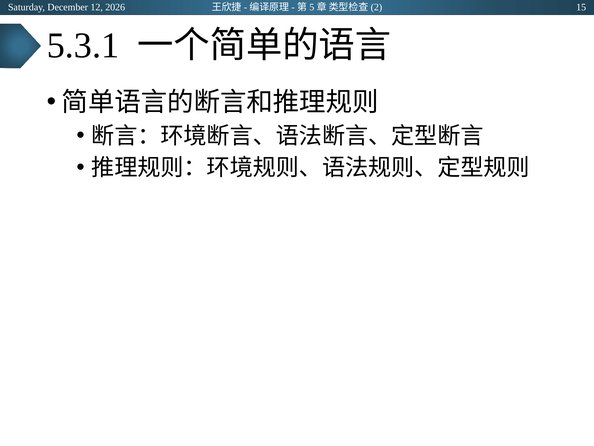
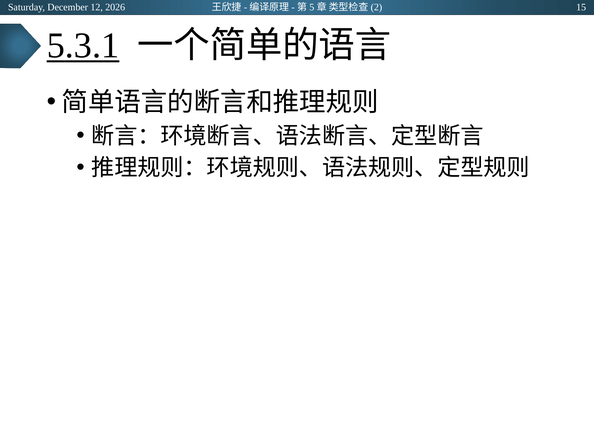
5.3.1 underline: none -> present (83, 46)
